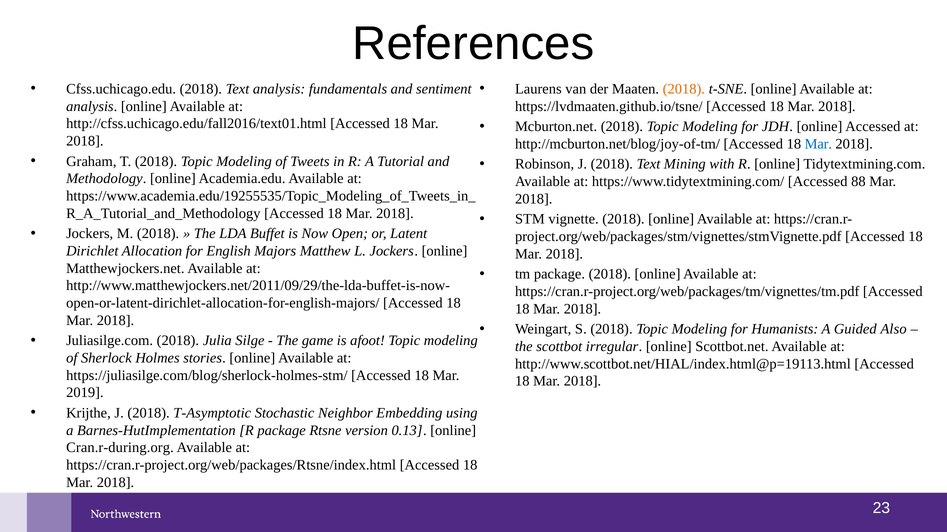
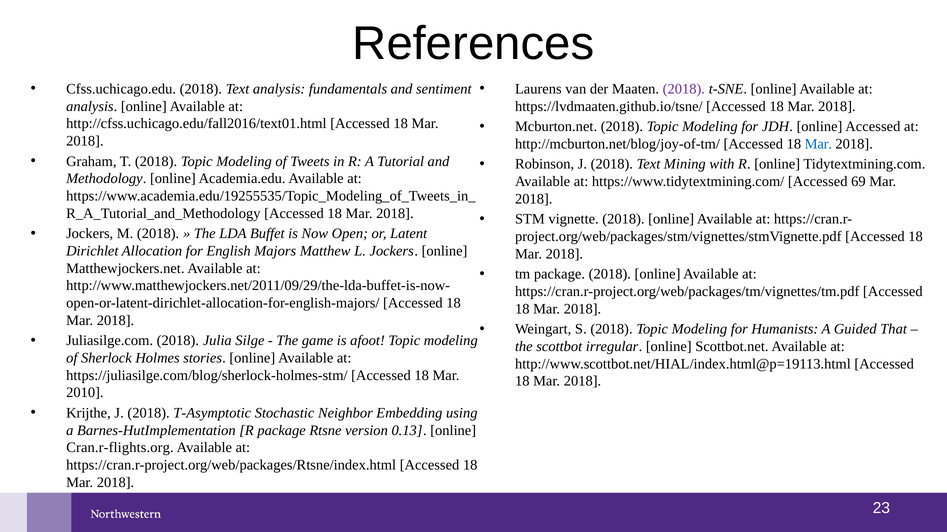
2018 colour: orange -> purple (684, 89)
88: 88 -> 69 (858, 182)
Also: Also -> That (894, 330)
2019: 2019 -> 2010 (85, 393)
Cran.r-during.org: Cran.r-during.org -> Cran.r-flights.org (120, 448)
